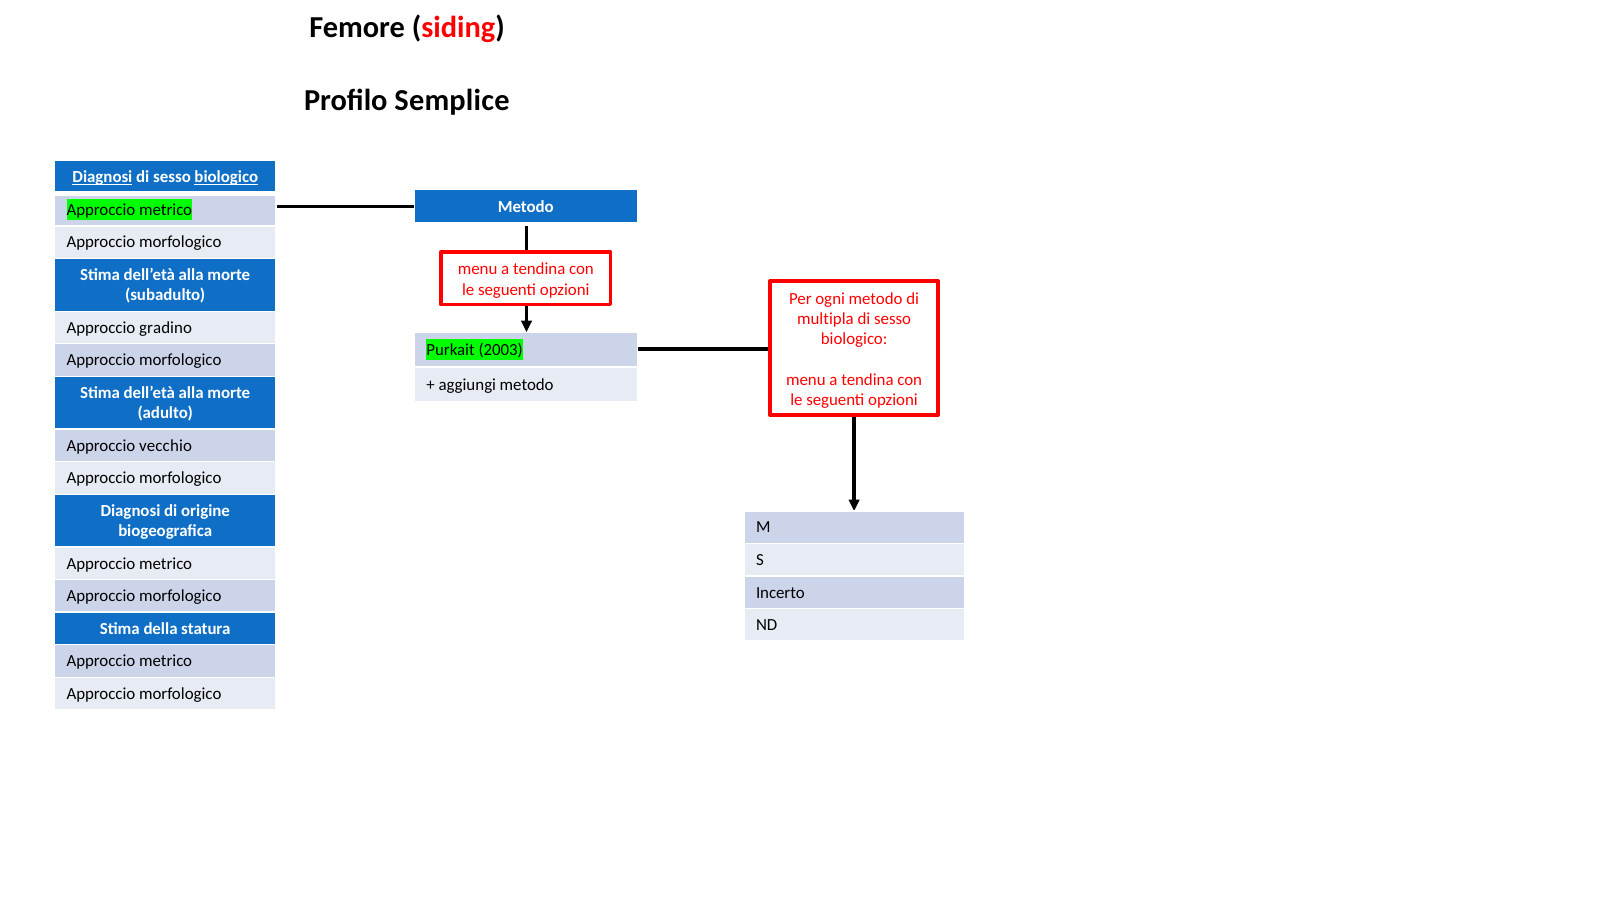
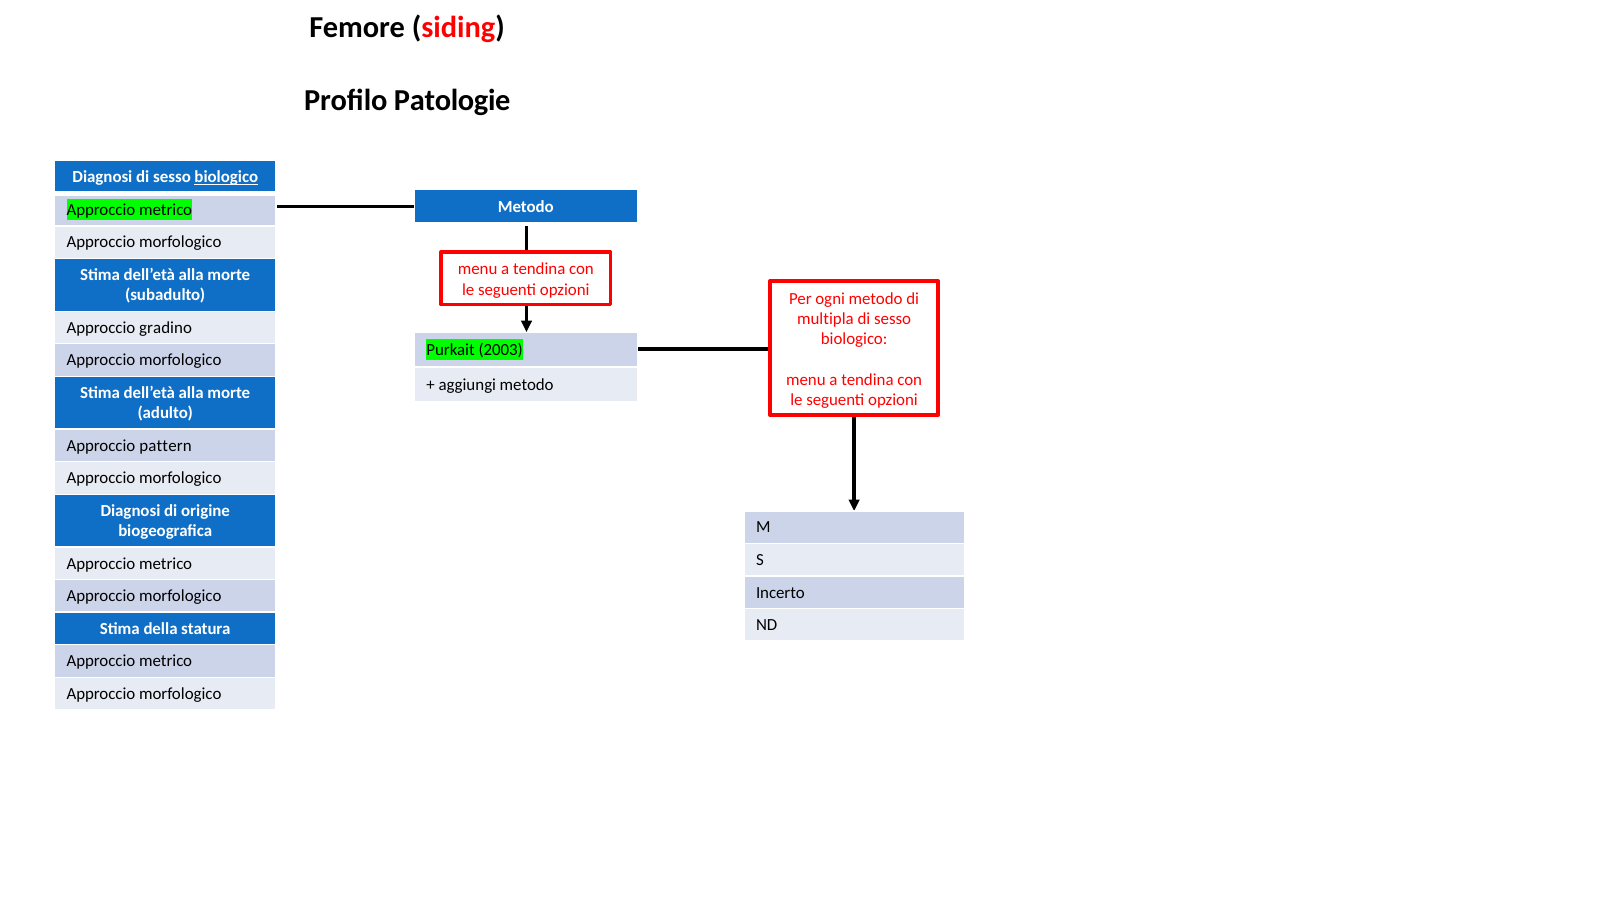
Semplice: Semplice -> Patologie (452, 100)
Diagnosi underline: present -> none (102, 177)
vecchio: vecchio -> pattern (166, 445)
